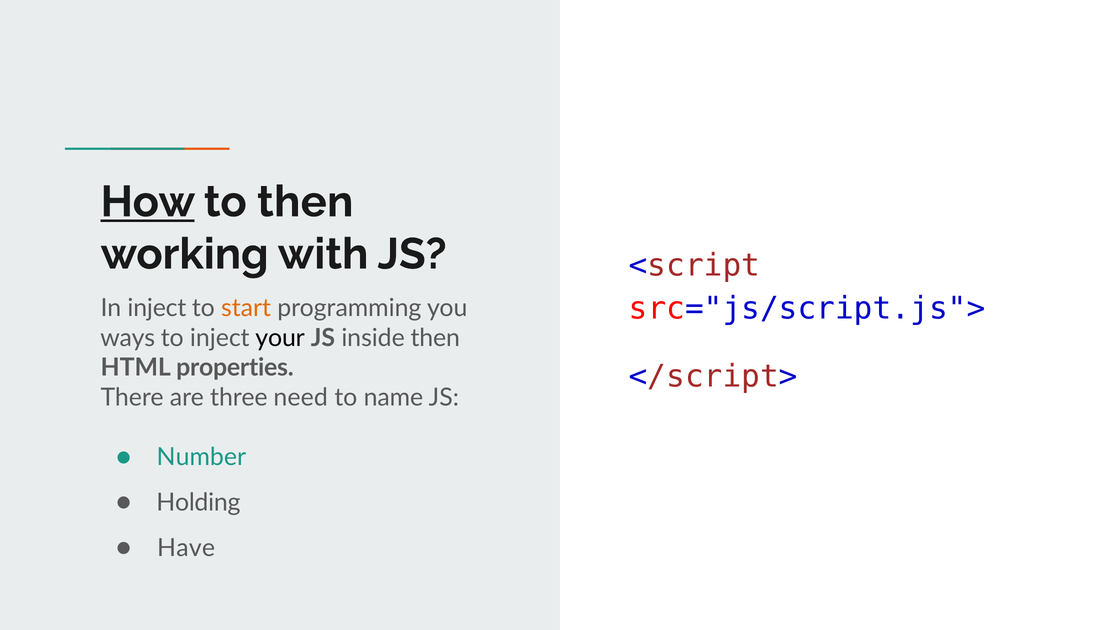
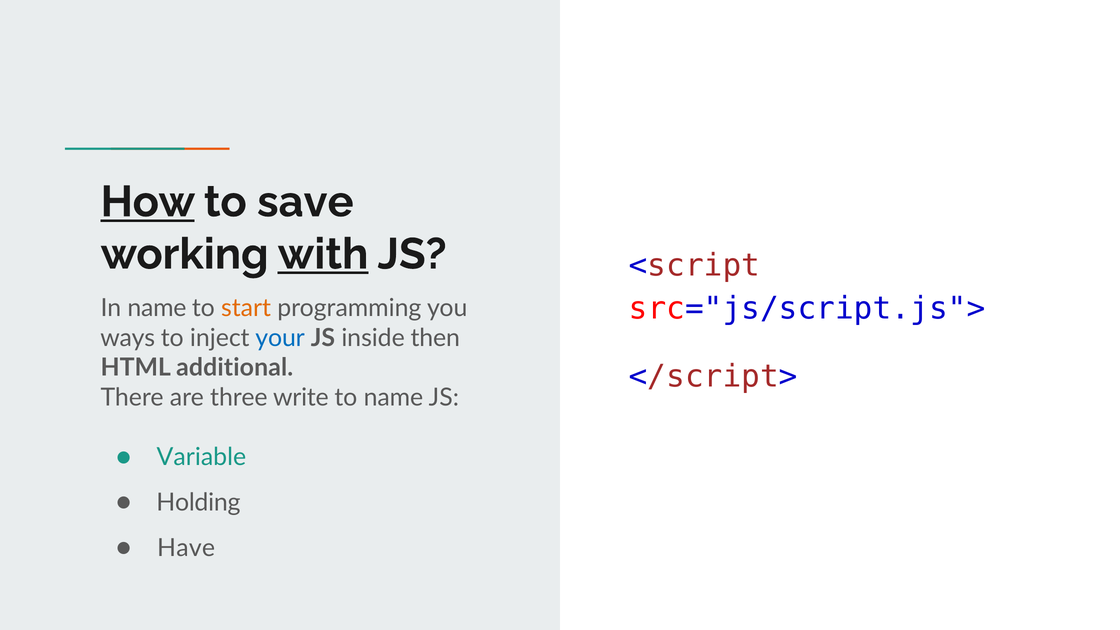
to then: then -> save (305, 202)
with underline: none -> present (323, 254)
In inject: inject -> name (157, 308)
your colour: black -> blue (280, 338)
properties: properties -> additional (235, 368)
need: need -> write (301, 398)
Number: Number -> Variable (201, 457)
